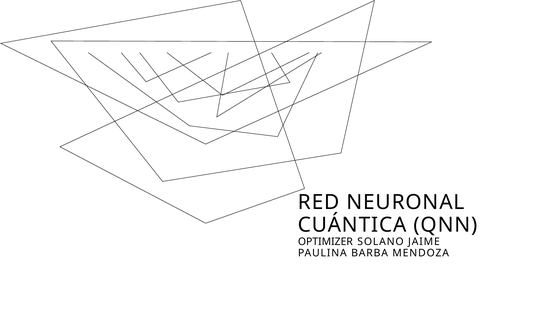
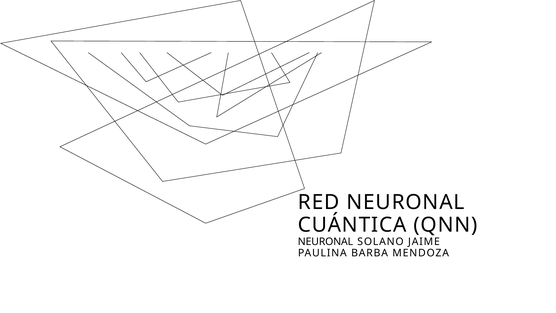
OPTIMIZER: OPTIMIZER -> NEURONAL (325, 242)
